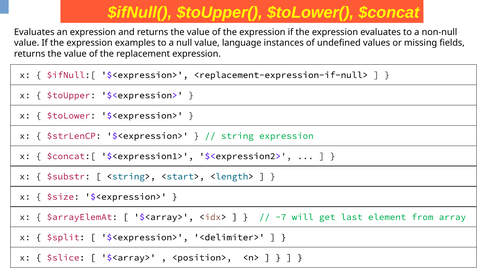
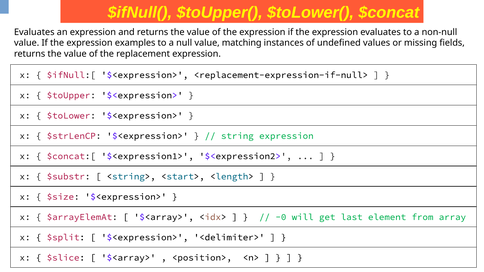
language: language -> matching (242, 43)
-7: -7 -> -0 (281, 217)
